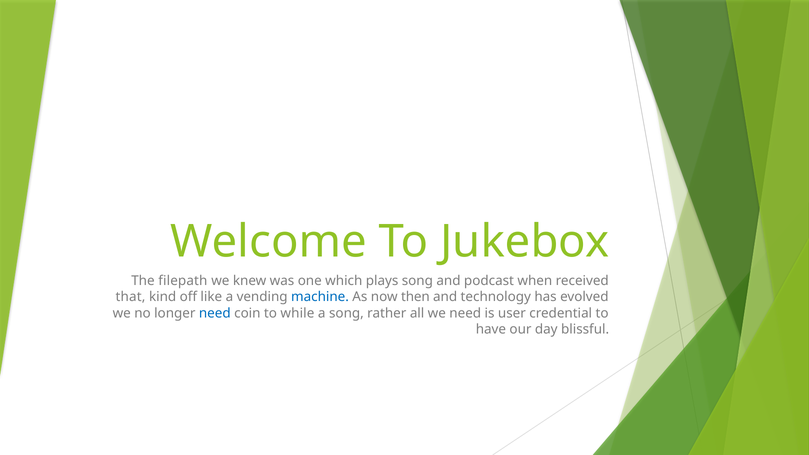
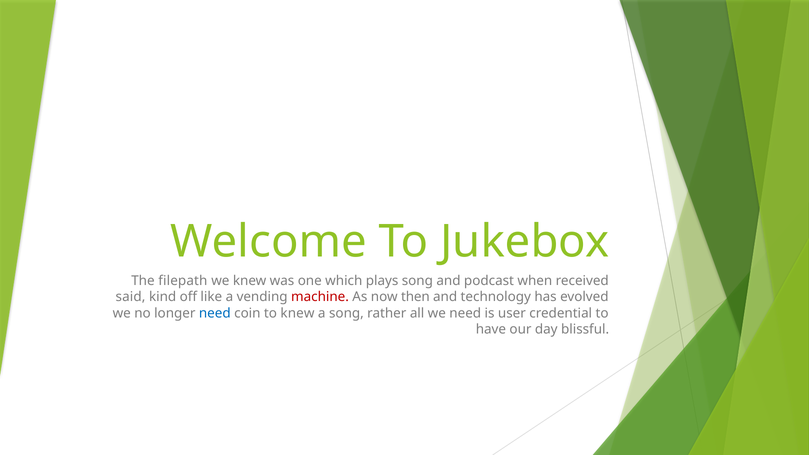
that: that -> said (131, 297)
machine colour: blue -> red (320, 297)
to while: while -> knew (297, 313)
